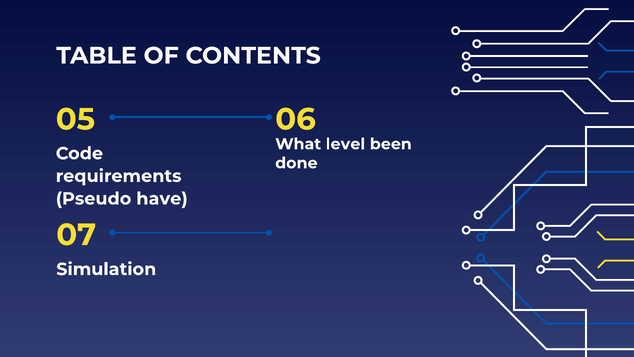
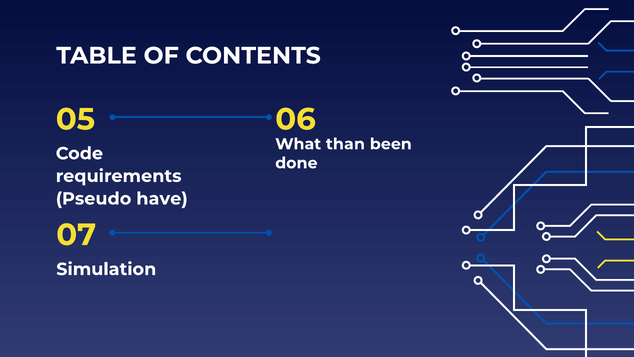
level: level -> than (345, 144)
